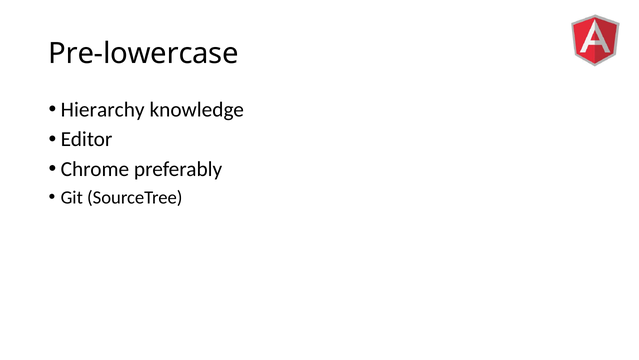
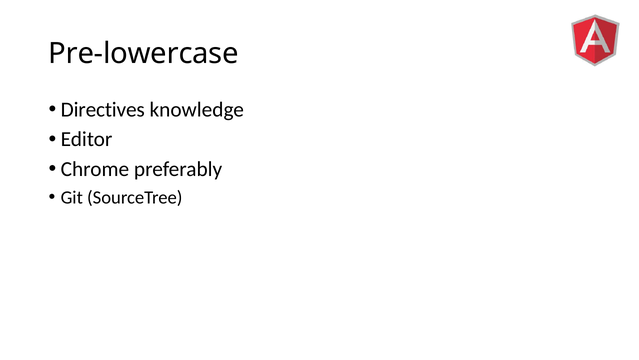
Hierarchy: Hierarchy -> Directives (103, 109)
